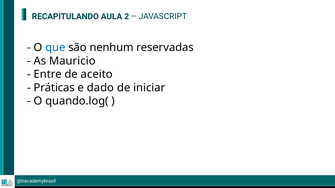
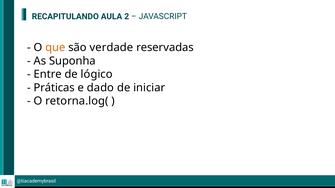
que colour: blue -> orange (55, 48)
nenhum: nenhum -> verdade (111, 48)
Mauricio: Mauricio -> Suponha (72, 61)
aceito: aceito -> lógico (97, 74)
quando.log(: quando.log( -> retorna.log( (77, 101)
